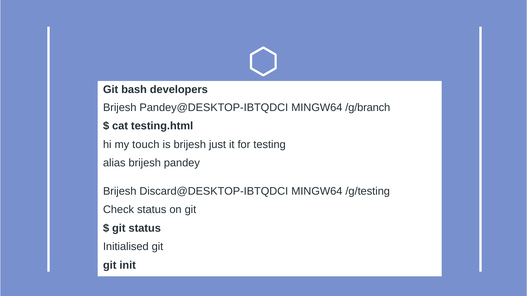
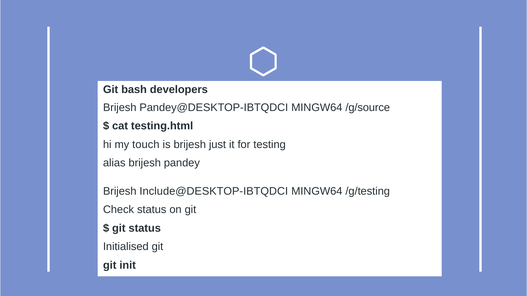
/g/branch: /g/branch -> /g/source (368, 108)
Discard@DESKTOP-IBTQDCI: Discard@DESKTOP-IBTQDCI -> Include@DESKTOP-IBTQDCI (214, 191)
